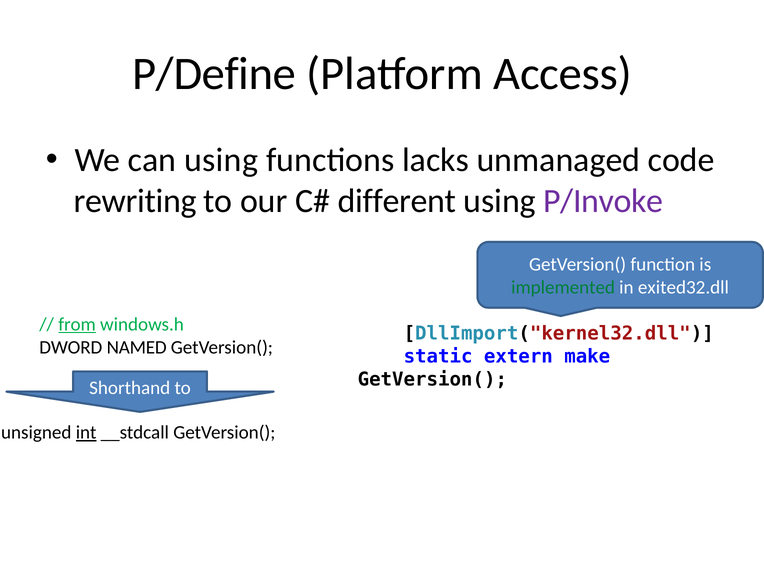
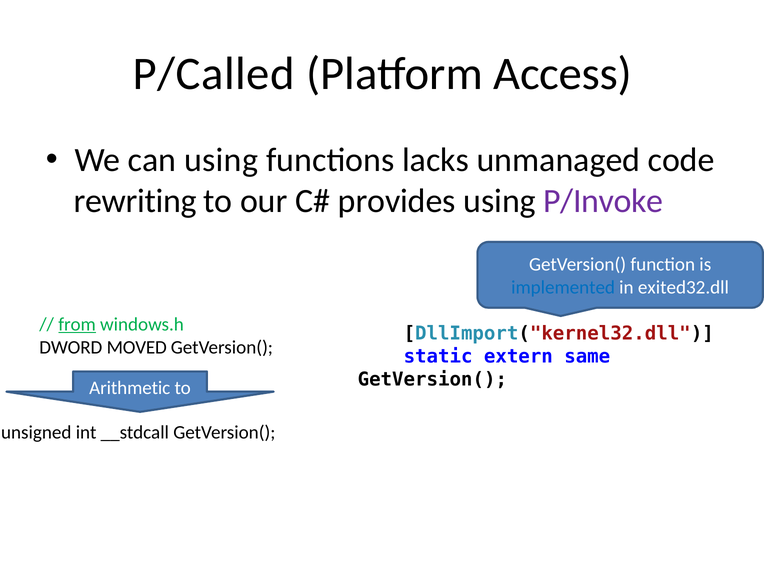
P/Define: P/Define -> P/Called (214, 74)
different: different -> provides (397, 201)
implemented colour: green -> blue (563, 288)
NAMED: NAMED -> MOVED (137, 347)
make: make -> same (587, 356)
Shorthand: Shorthand -> Arithmetic (130, 388)
int underline: present -> none (86, 433)
